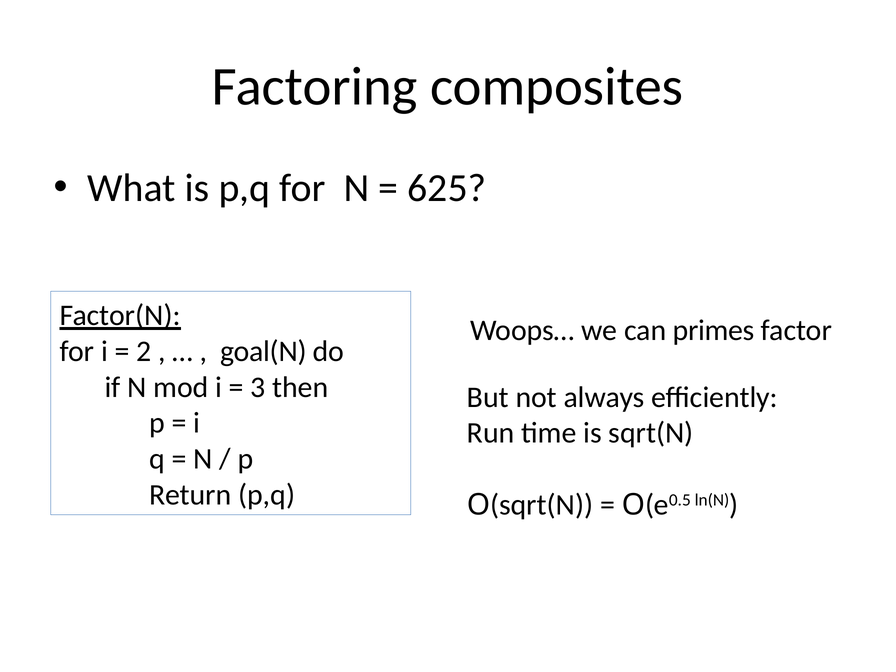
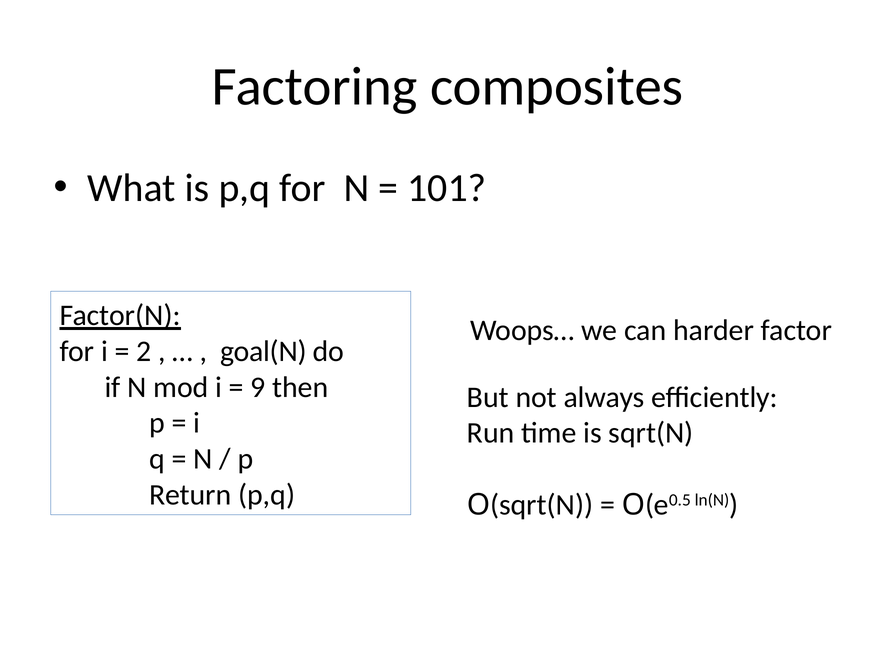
625: 625 -> 101 (447, 188)
primes: primes -> harder (714, 330)
3: 3 -> 9 (258, 387)
